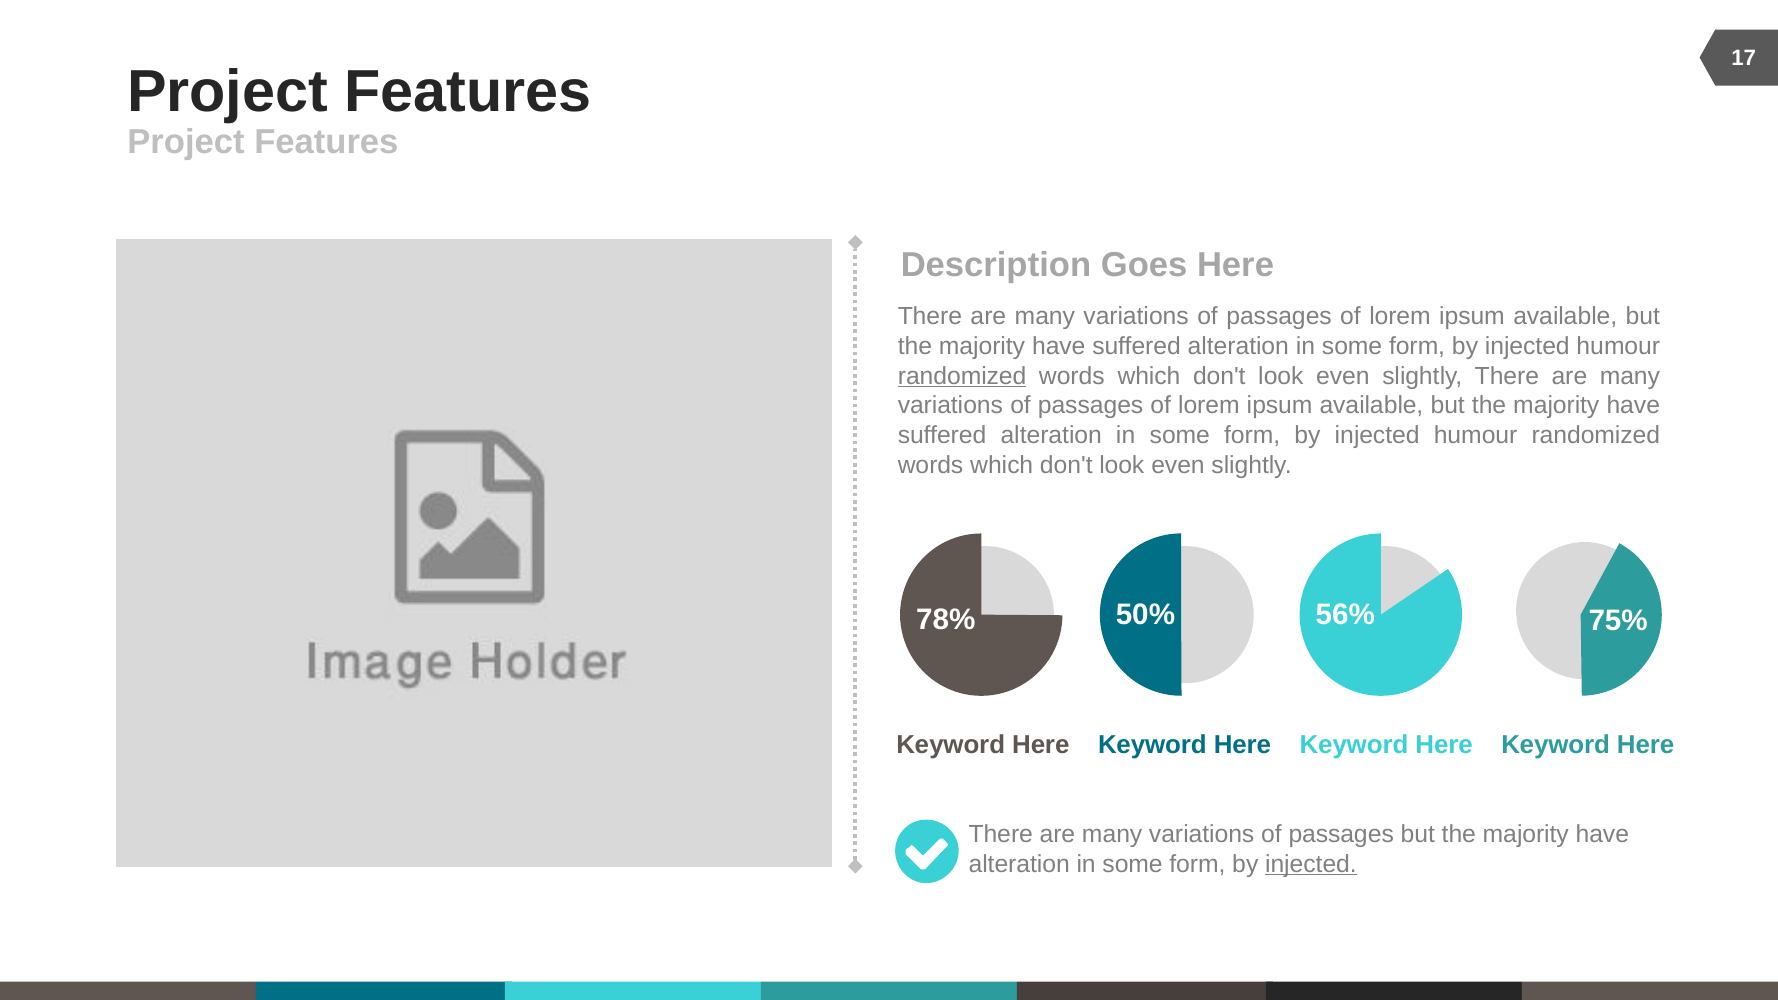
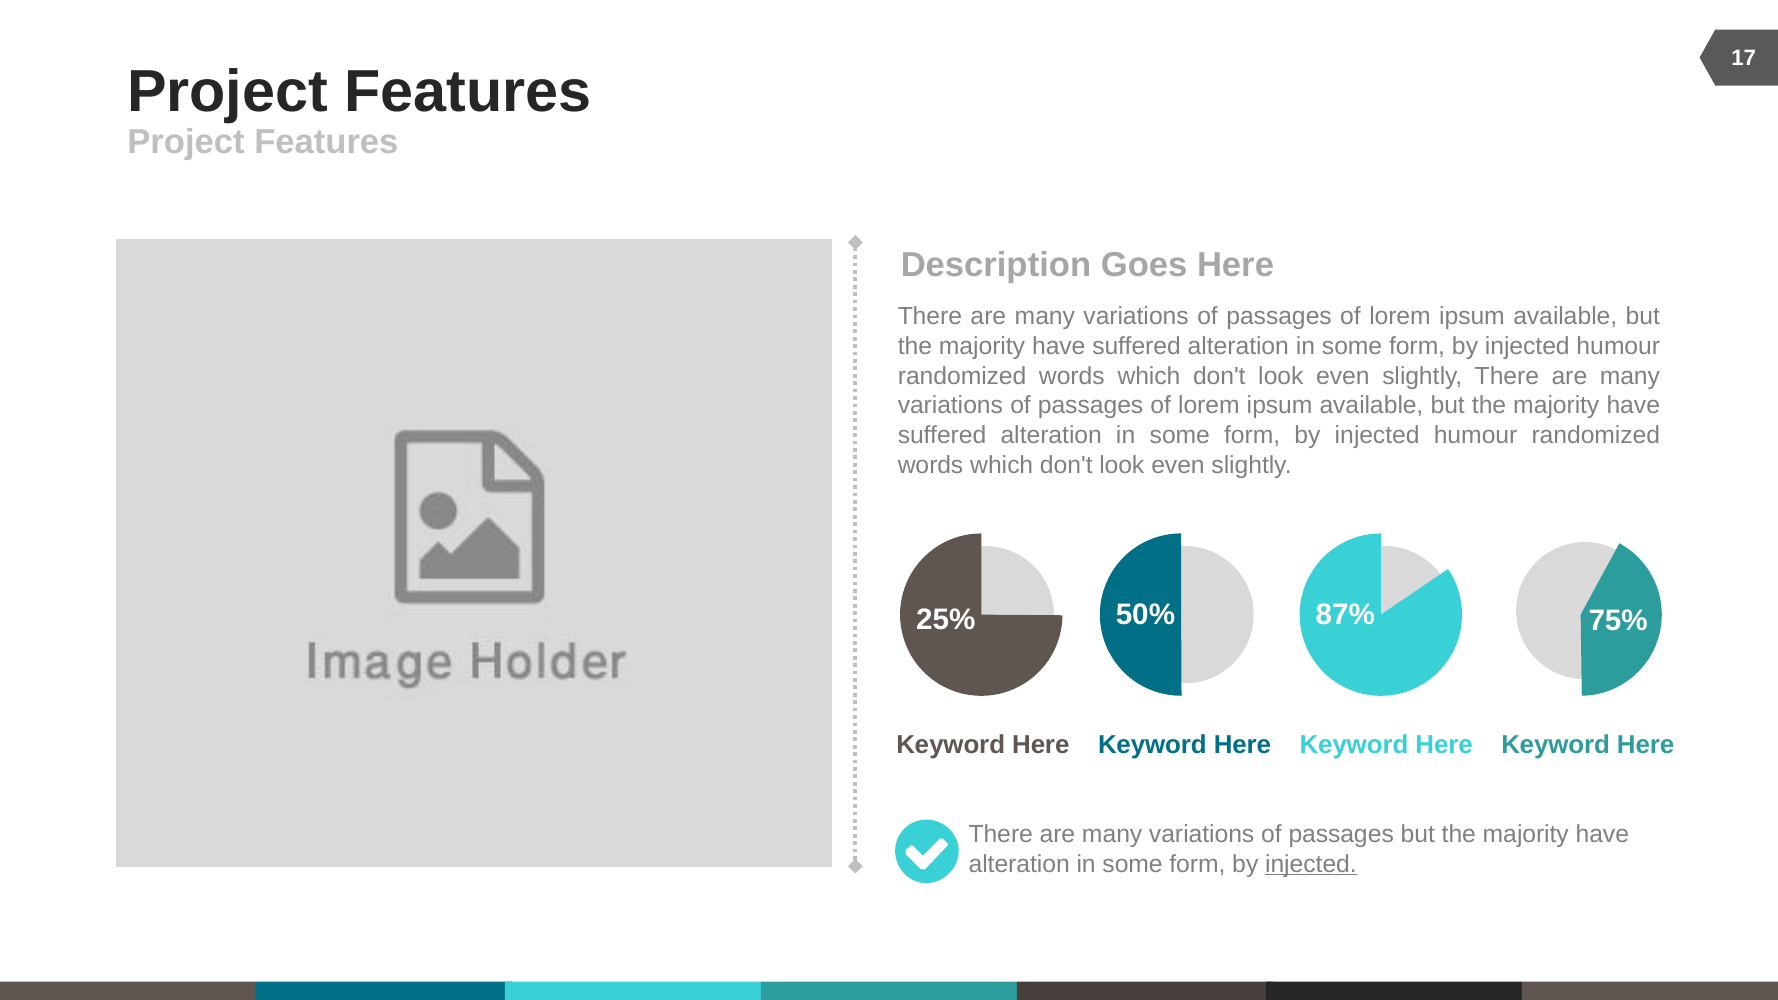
randomized underline: present -> none (962, 376)
78%: 78% -> 25% (946, 619)
56%: 56% -> 87% (1345, 615)
